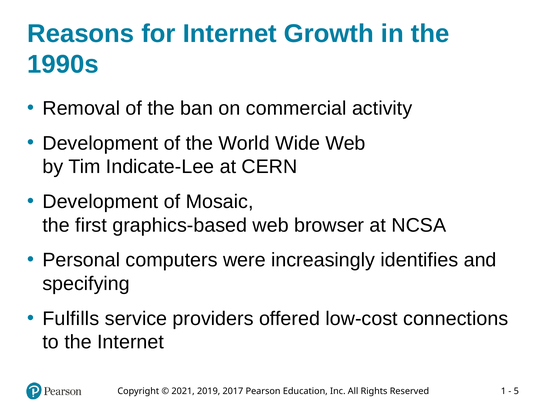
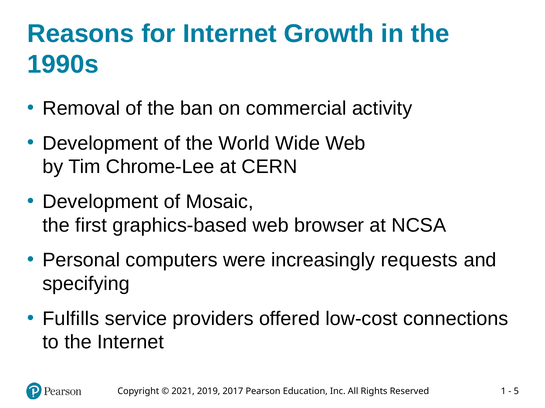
Indicate-Lee: Indicate-Lee -> Chrome-Lee (160, 167)
identifies: identifies -> requests (419, 261)
